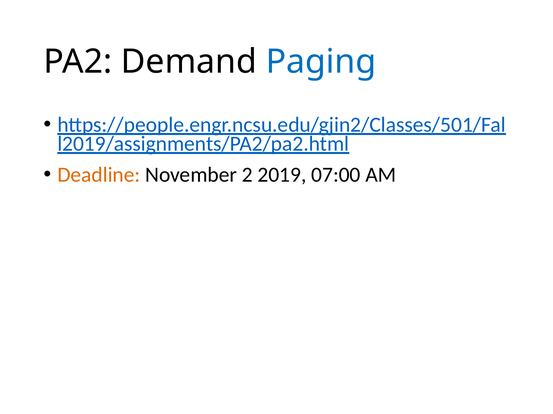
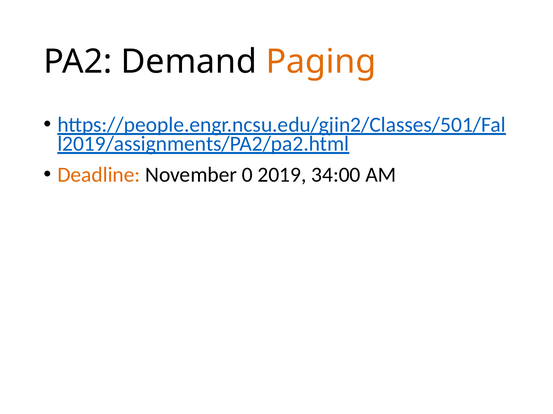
Paging colour: blue -> orange (321, 62)
2: 2 -> 0 (247, 175)
07:00: 07:00 -> 34:00 (336, 175)
